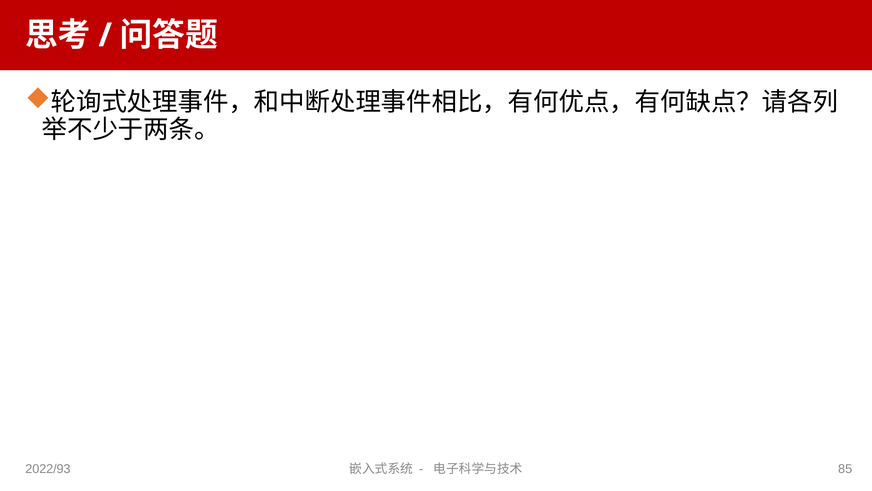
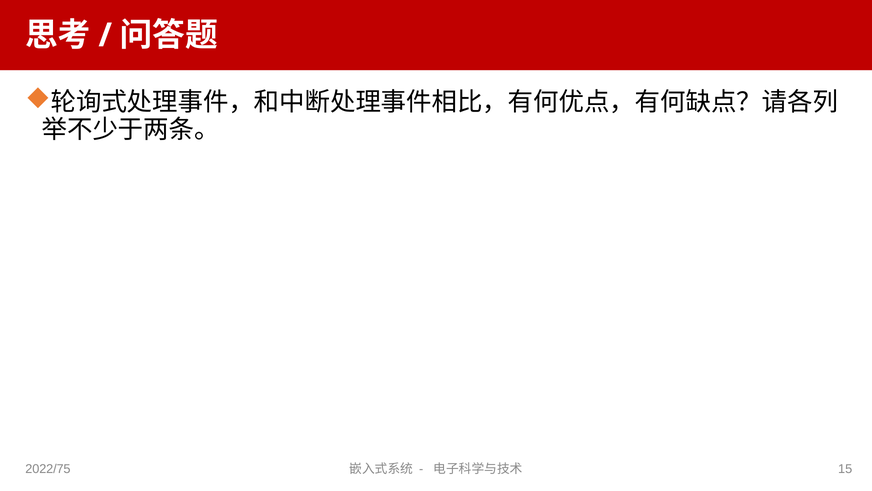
2022/93: 2022/93 -> 2022/75 (48, 469)
85: 85 -> 15 (845, 469)
